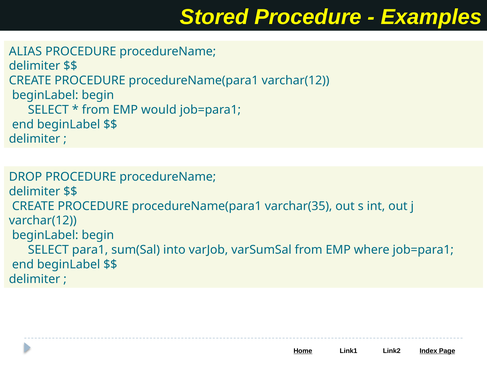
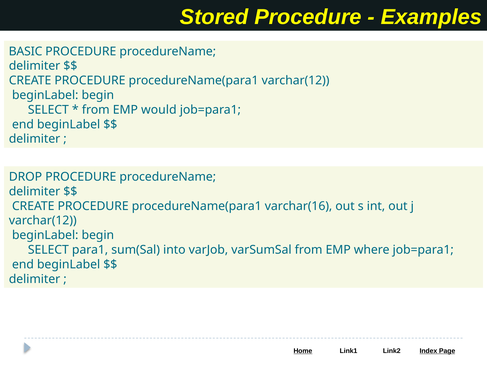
ALIAS: ALIAS -> BASIC (26, 51)
varchar(35: varchar(35 -> varchar(16 (299, 206)
